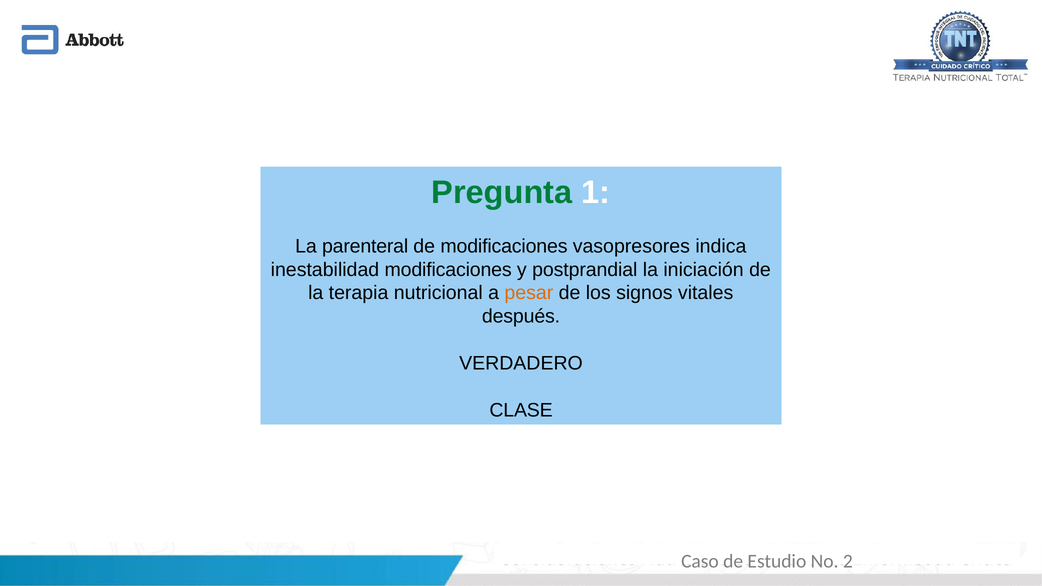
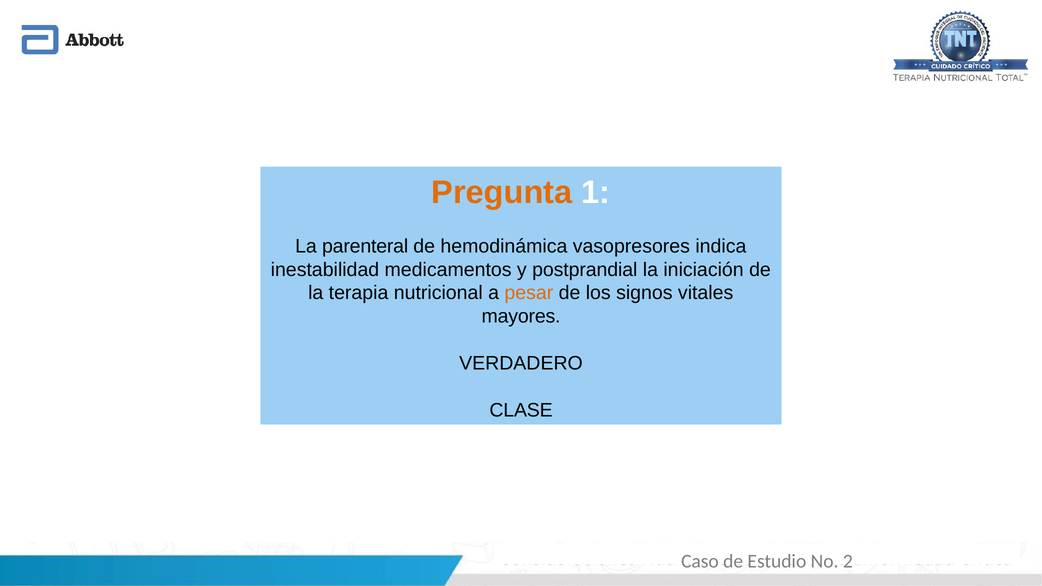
Pregunta colour: green -> orange (502, 192)
de modificaciones: modificaciones -> hemodinámica (504, 246)
inestabilidad modificaciones: modificaciones -> medicamentos (448, 270)
después: después -> mayores (521, 317)
